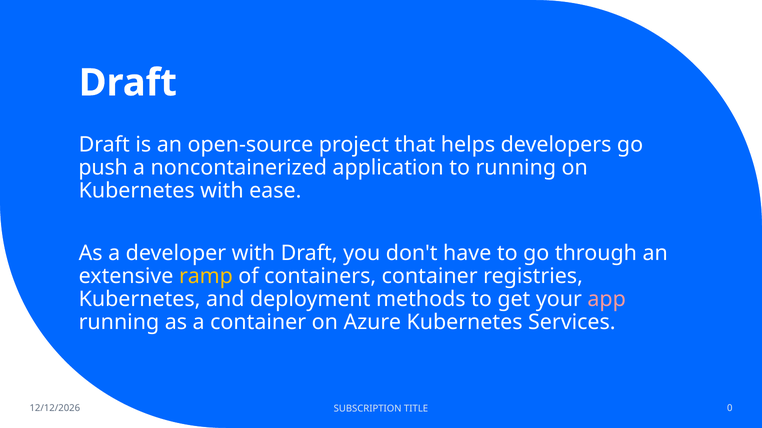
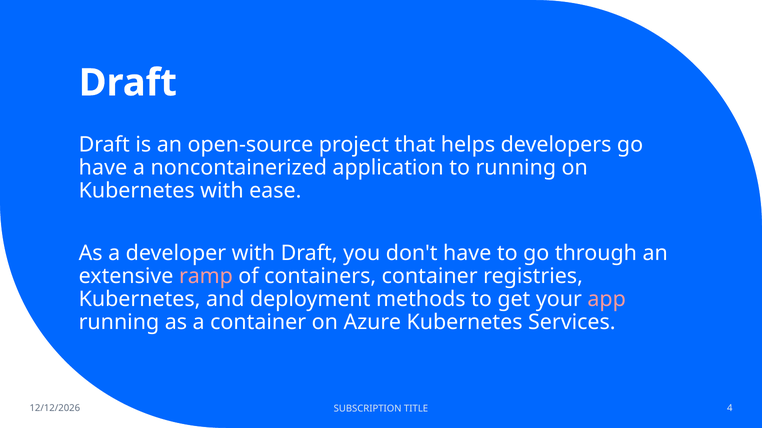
push: push -> have (103, 168)
ramp colour: yellow -> pink (206, 277)
0: 0 -> 4 (730, 409)
